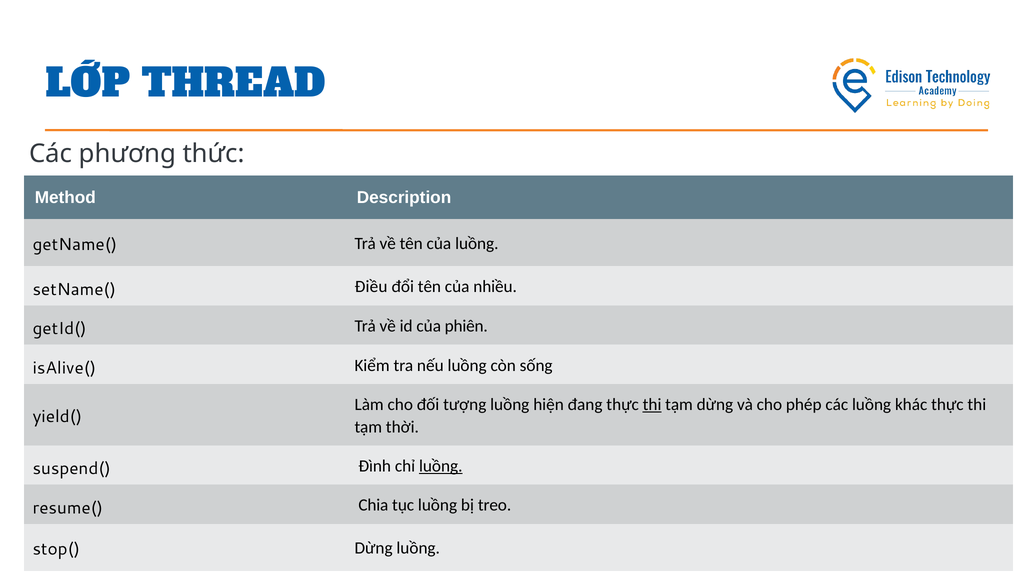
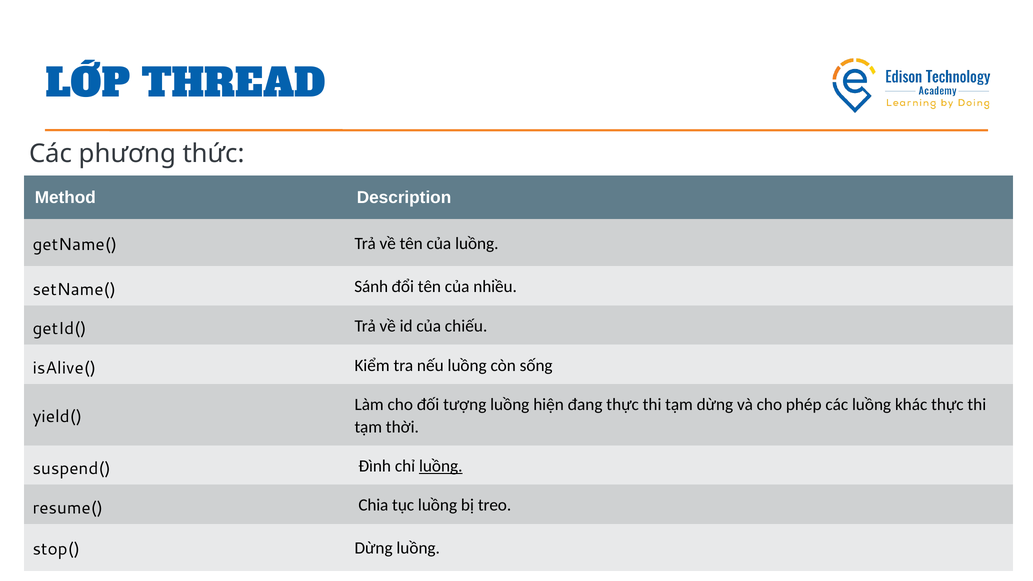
Điều: Điều -> Sánh (371, 287)
phiên: phiên -> chiếu (466, 326)
thi underline: present -> none (652, 405)
